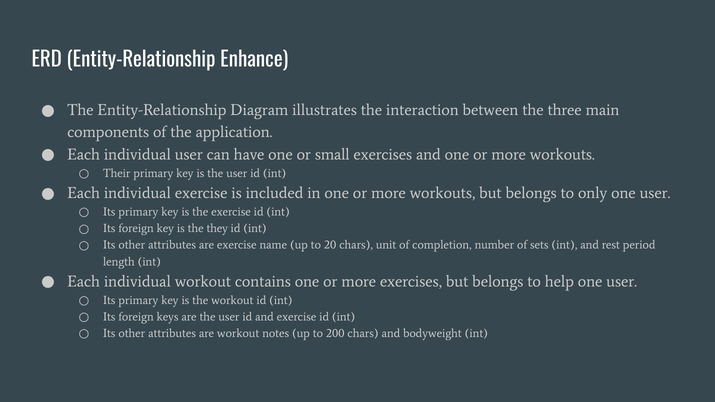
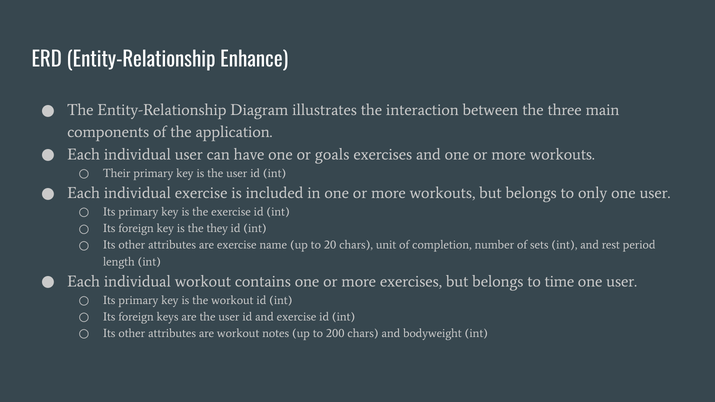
small: small -> goals (332, 154)
help: help -> time (559, 282)
